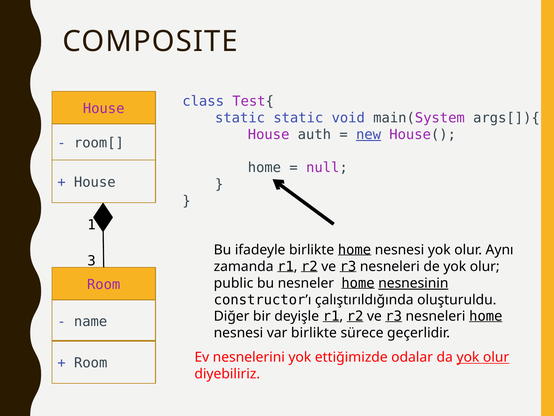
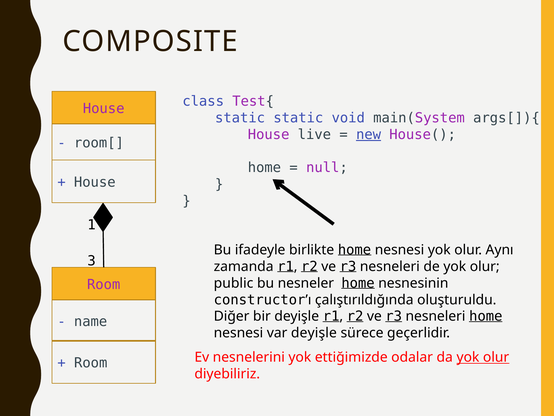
auth: auth -> live (314, 134)
nesnesinin underline: present -> none (413, 283)
var birlikte: birlikte -> deyişle (314, 333)
